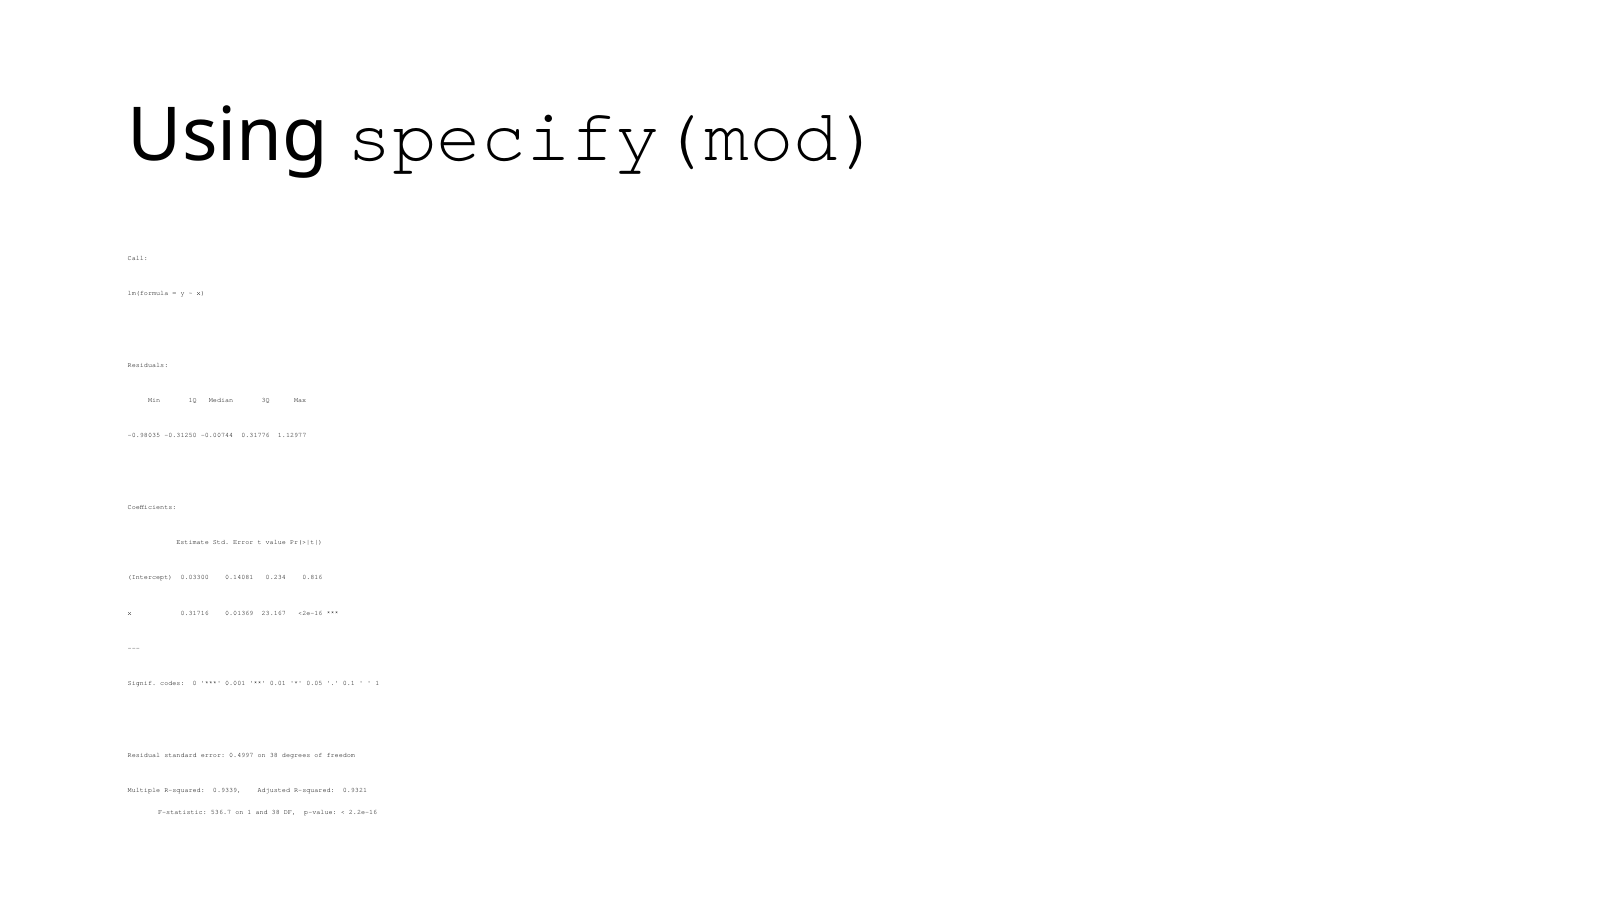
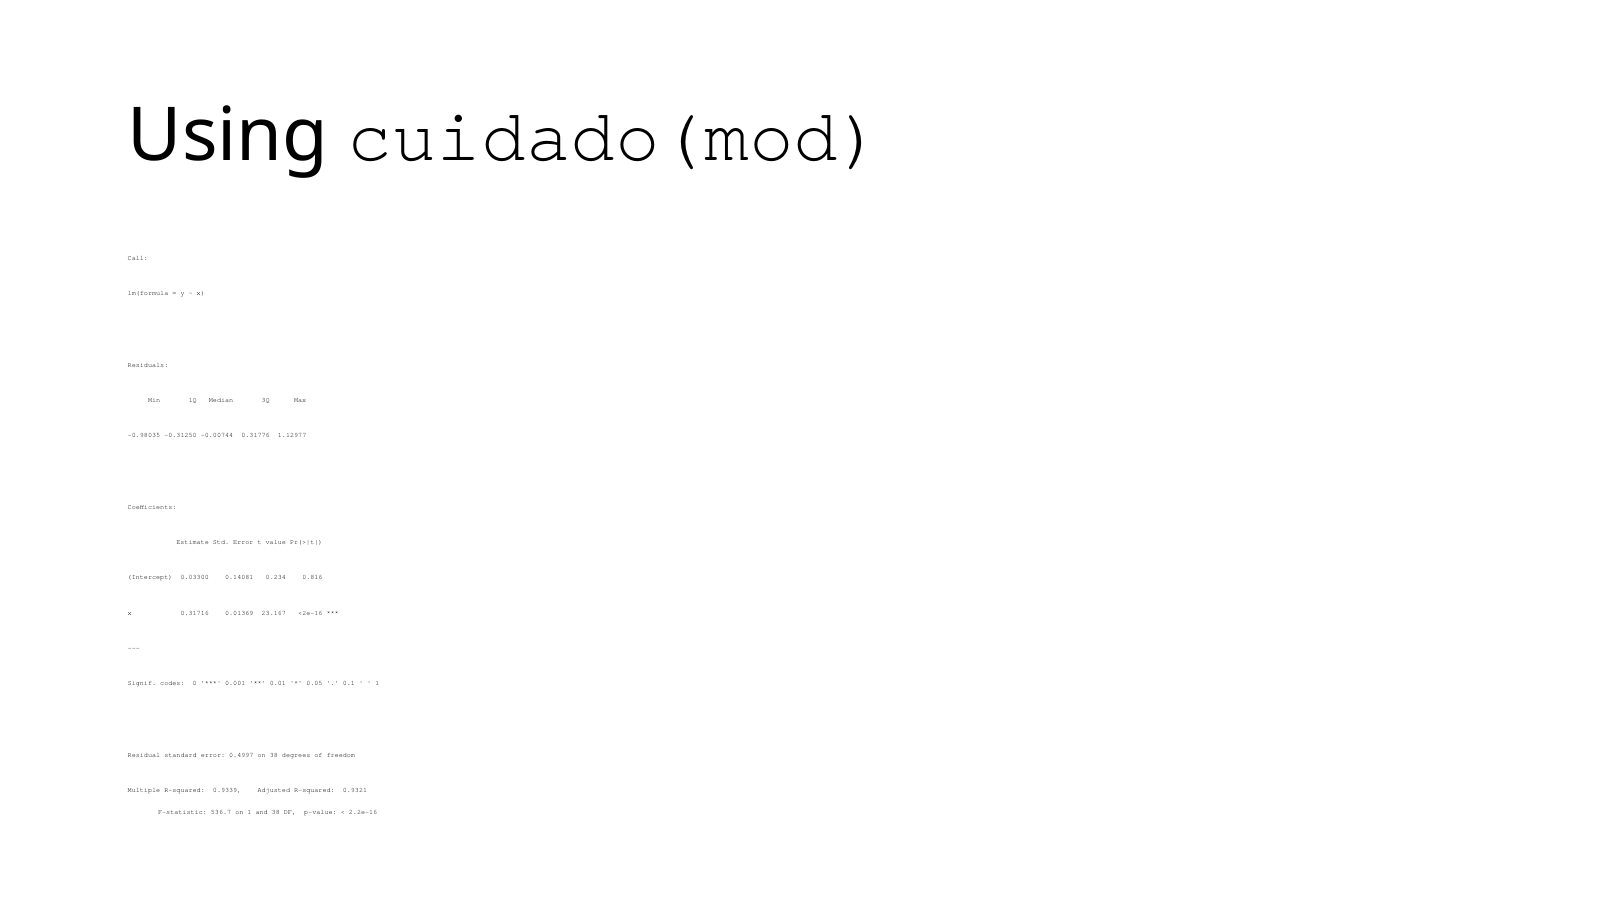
specify(mod: specify(mod -> cuidado(mod (615, 136)
